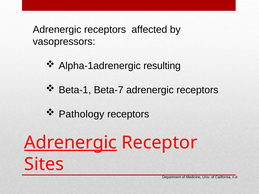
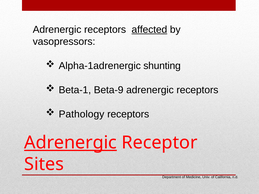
affected underline: none -> present (149, 30)
resulting: resulting -> shunting (162, 66)
Beta-7: Beta-7 -> Beta-9 (109, 90)
